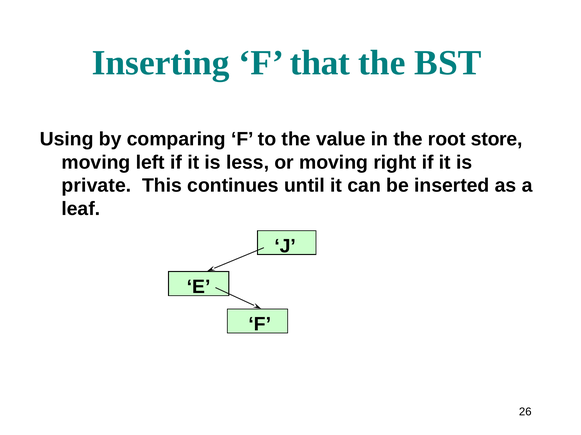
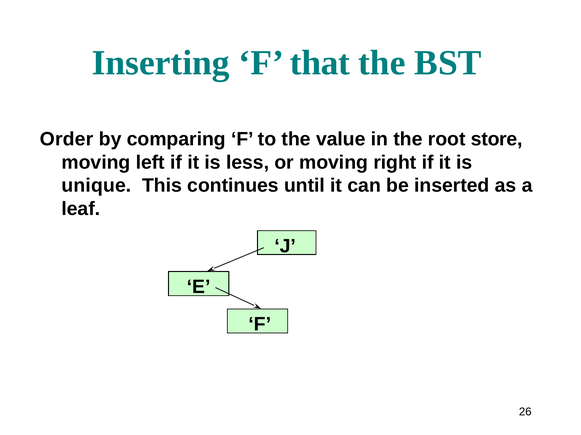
Using: Using -> Order (67, 139)
private: private -> unique (96, 186)
